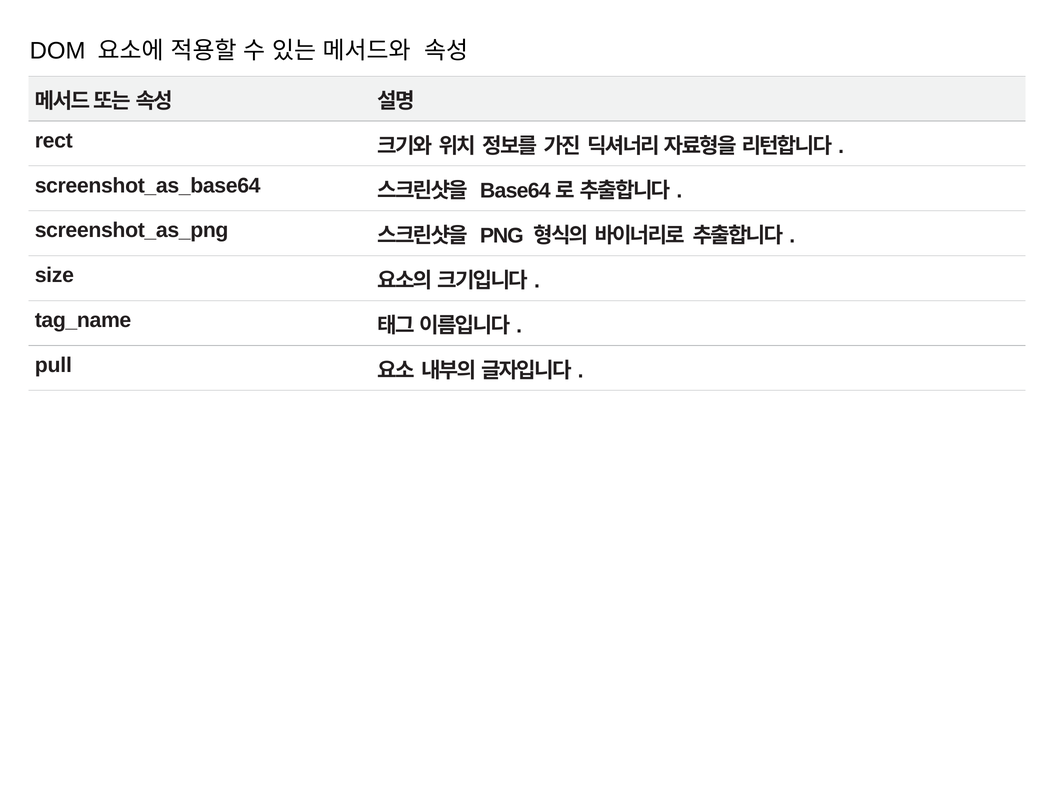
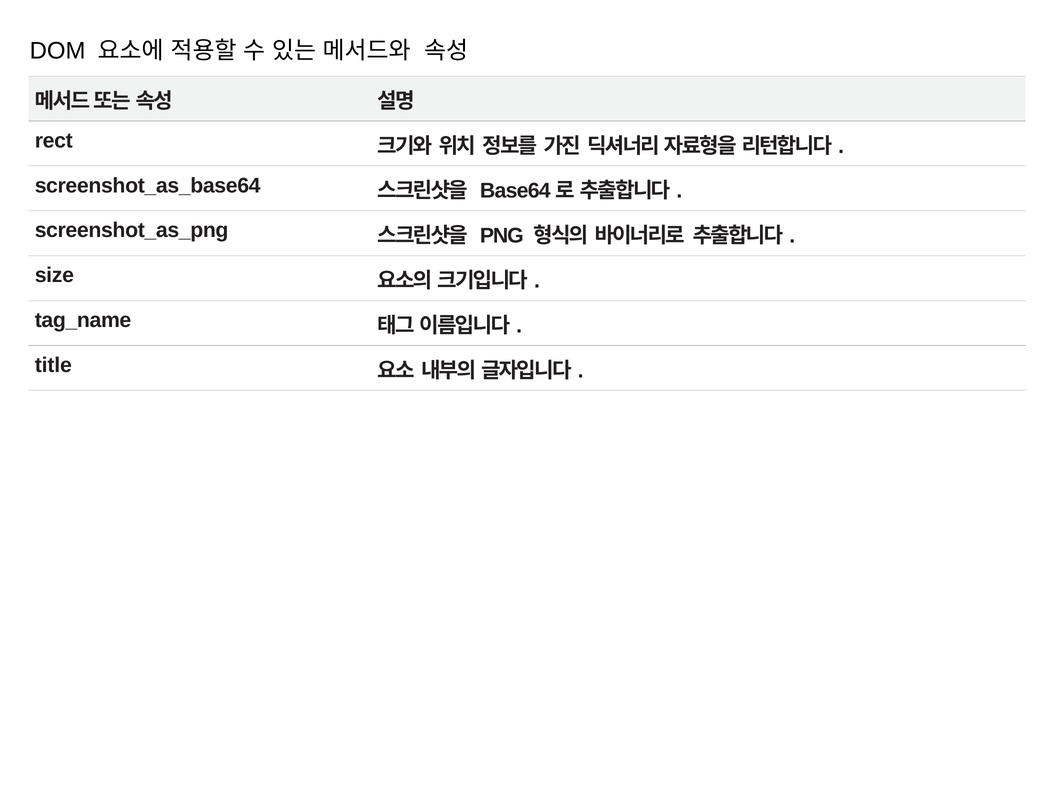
pull: pull -> title (53, 365)
